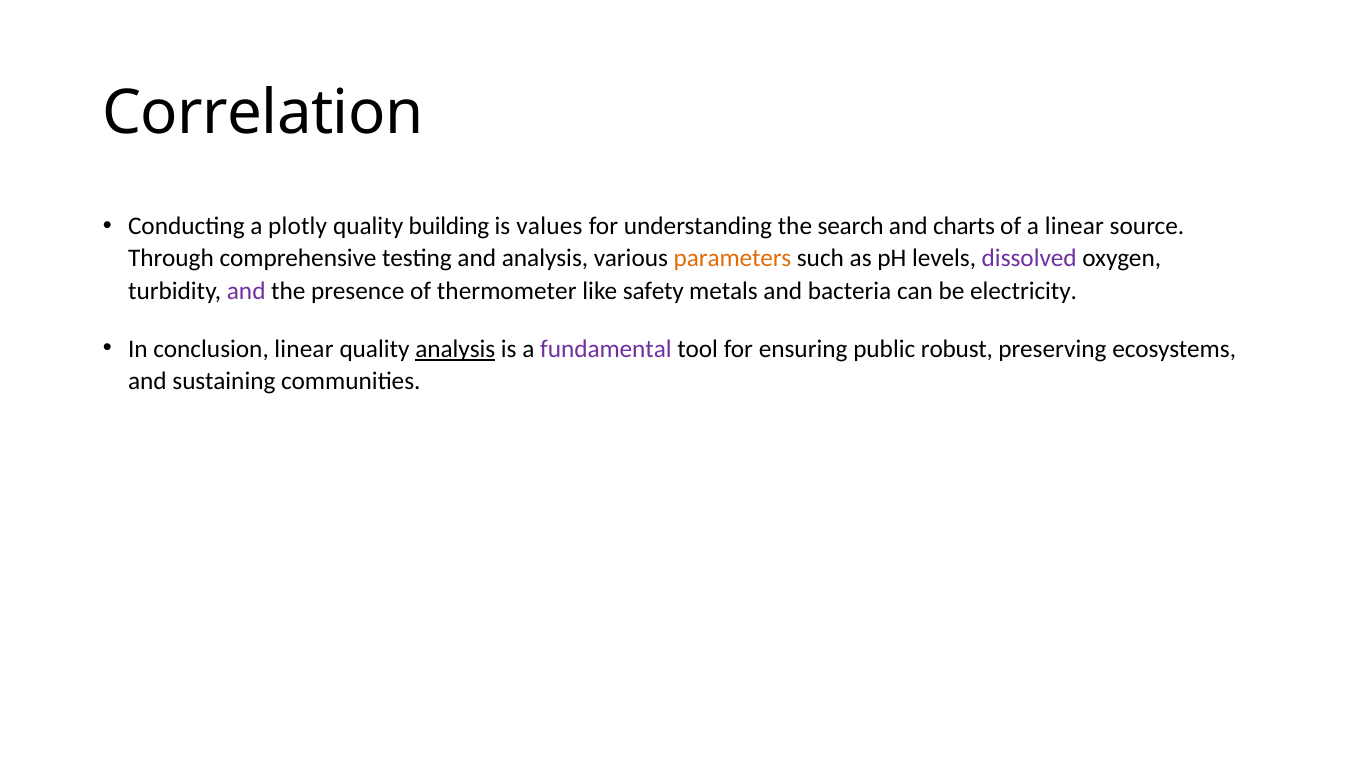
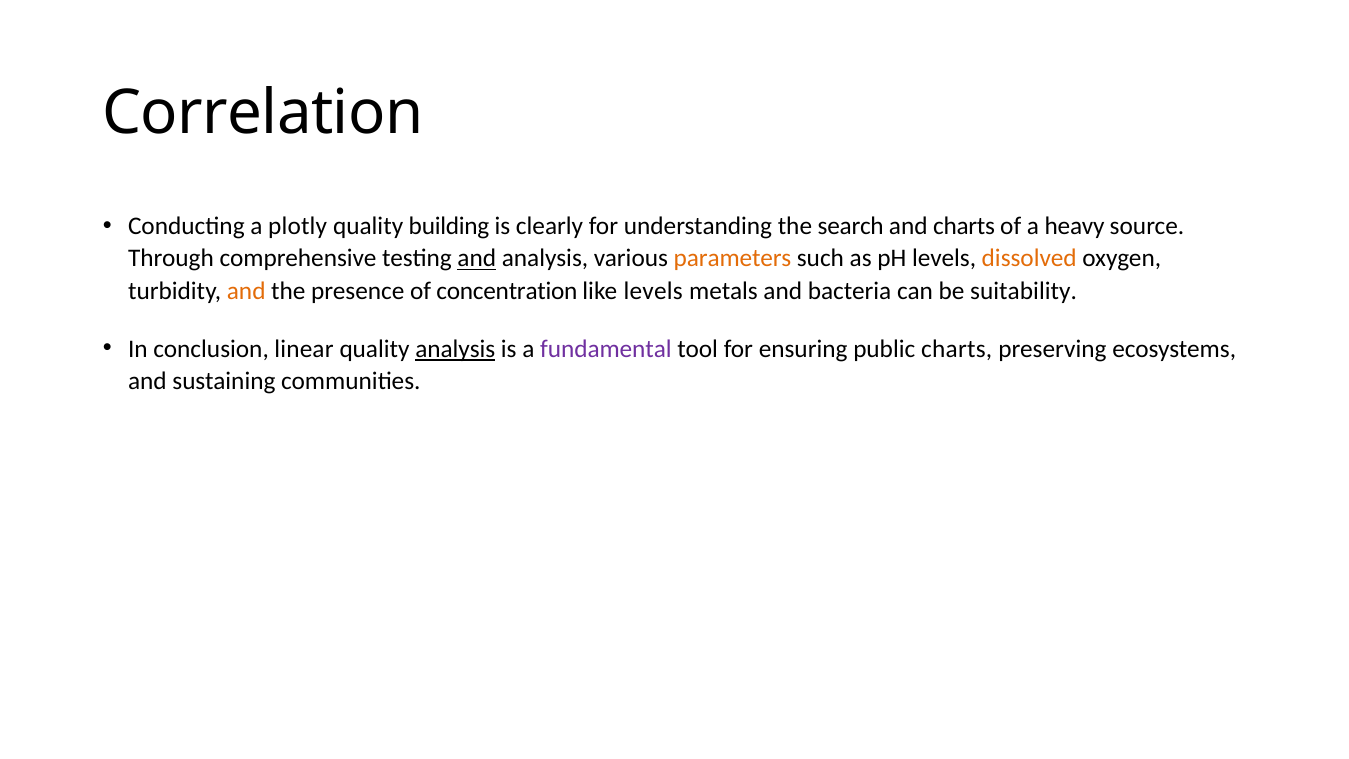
values: values -> clearly (550, 226)
a linear: linear -> heavy (1075, 226)
and underline: none -> present (477, 259)
dissolved colour: purple -> orange (1029, 259)
and colour: purple -> orange (246, 291)
thermometer: thermometer -> concentration (507, 291)
like safety: safety -> levels (653, 291)
electricity: electricity -> suitability (1024, 291)
public robust: robust -> charts (957, 349)
